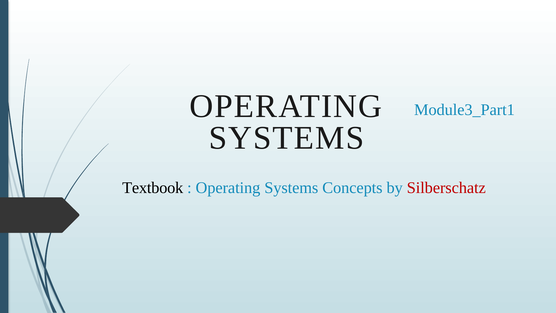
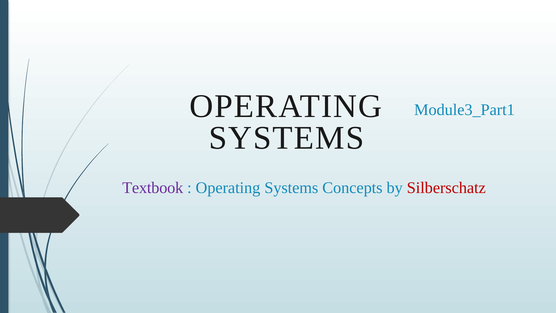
Textbook colour: black -> purple (153, 188)
